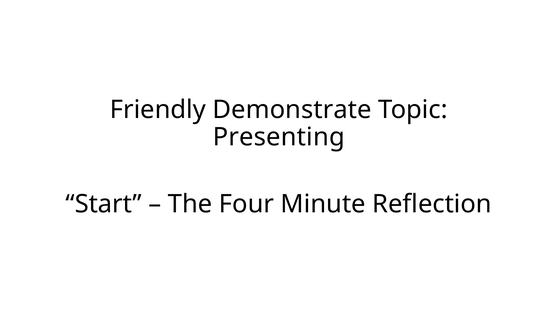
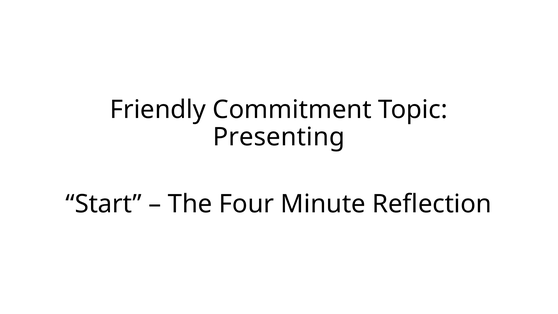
Demonstrate: Demonstrate -> Commitment (292, 110)
